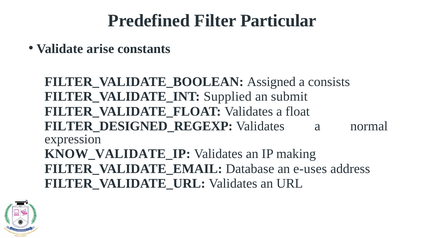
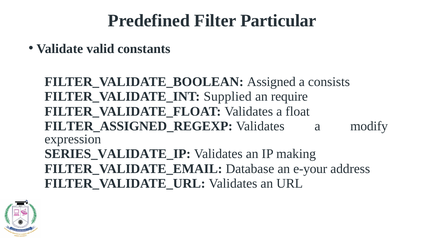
arise: arise -> valid (100, 49)
submit: submit -> require (289, 97)
FILTER_DESIGNED_REGEXP: FILTER_DESIGNED_REGEXP -> FILTER_ASSIGNED_REGEXP (139, 127)
normal: normal -> modify (369, 127)
KNOW_VALIDATE_IP: KNOW_VALIDATE_IP -> SERIES_VALIDATE_IP (118, 154)
e-uses: e-uses -> e-your (310, 169)
